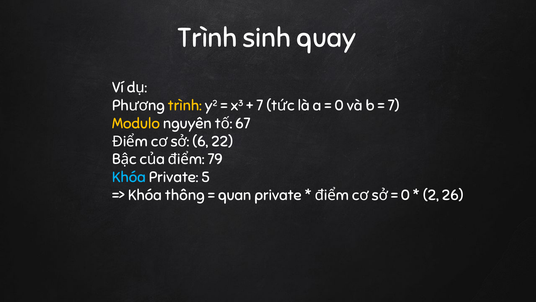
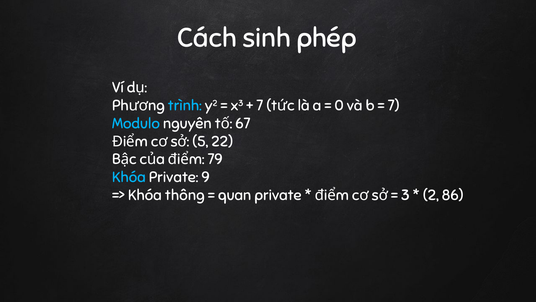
Trình: Trình -> Cách (207, 38)
quay: quay -> phép (327, 38)
trình colour: yellow -> light blue (185, 105)
Modulo colour: yellow -> light blue (136, 123)
6: 6 -> 5 (200, 141)
5: 5 -> 9 (206, 177)
0: 0 -> 3 (405, 195)
26: 26 -> 86 (453, 195)
